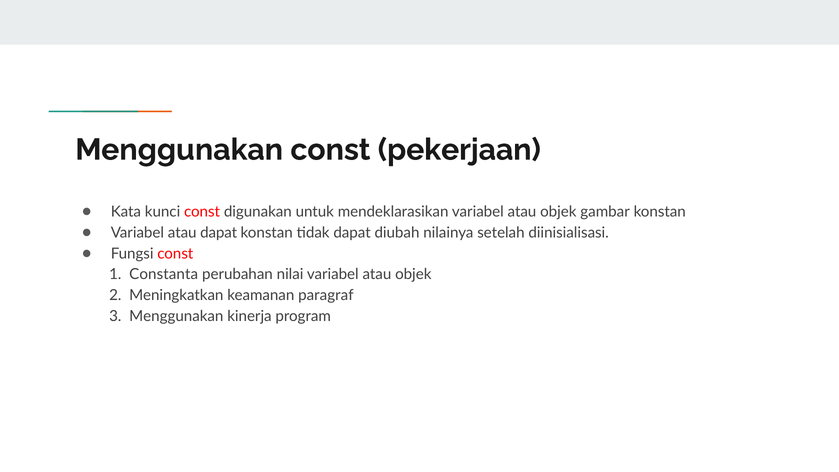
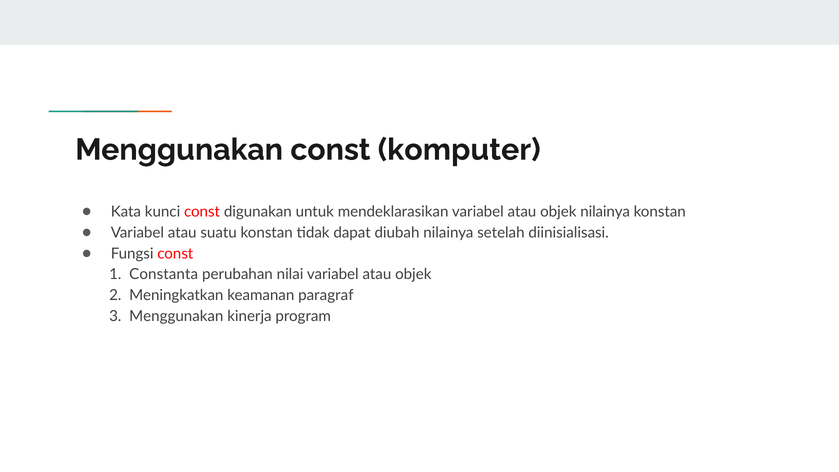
pekerjaan: pekerjaan -> komputer (459, 150)
objek gambar: gambar -> nilainya (605, 212)
atau dapat: dapat -> suatu (219, 233)
